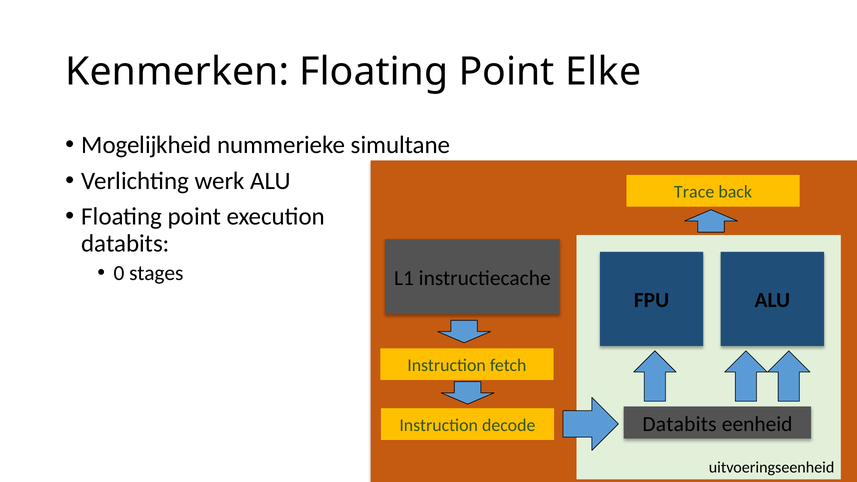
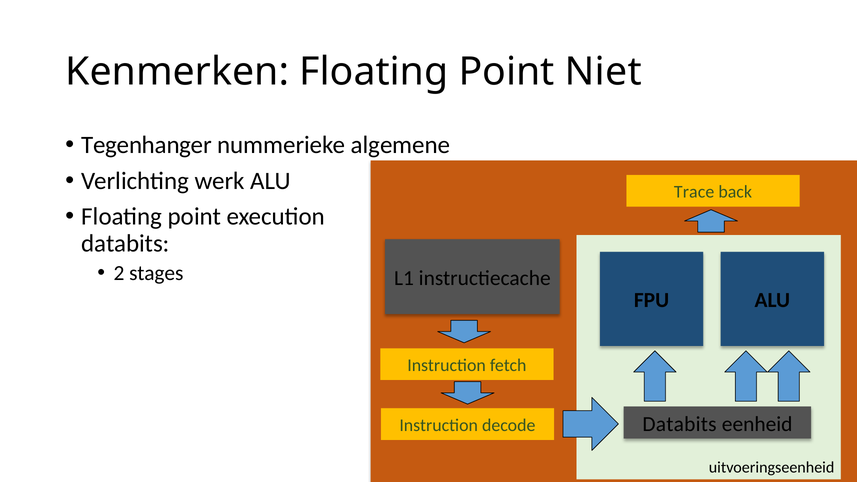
Elke: Elke -> Niet (603, 72)
Mogelijkheid: Mogelijkheid -> Tegenhanger (147, 145)
simultane: simultane -> algemene (401, 145)
0: 0 -> 2 (119, 273)
